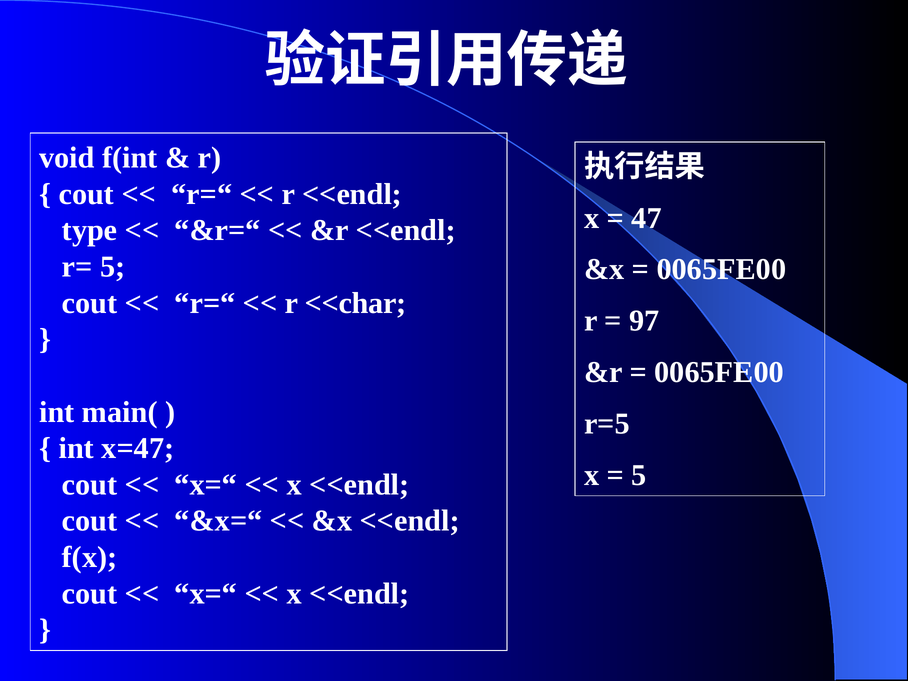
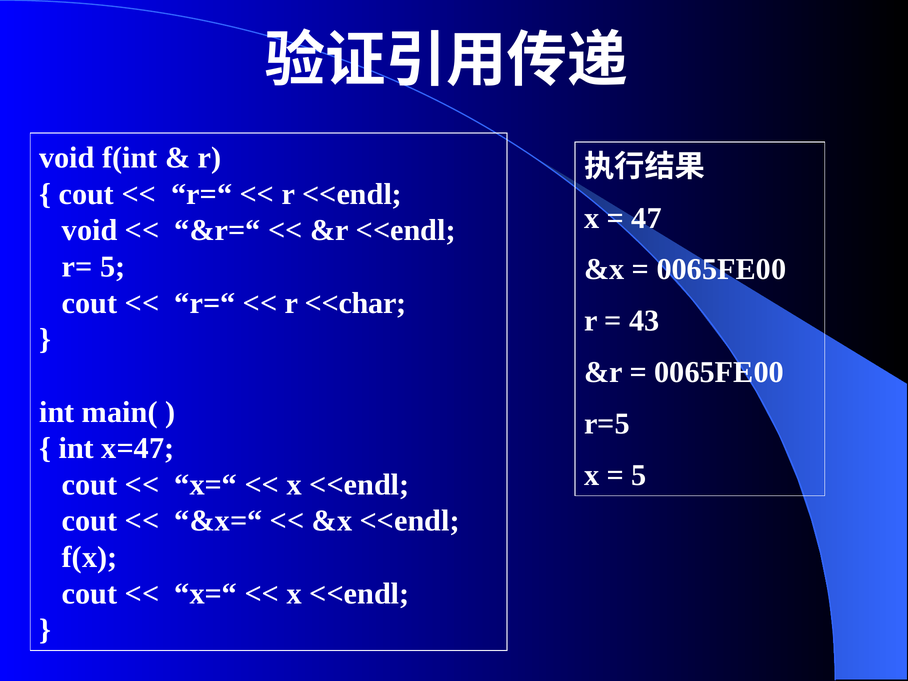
type: type -> void (90, 230)
97: 97 -> 43 (644, 321)
